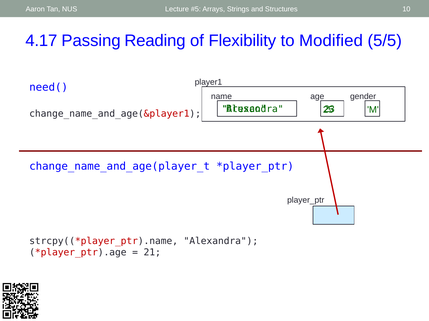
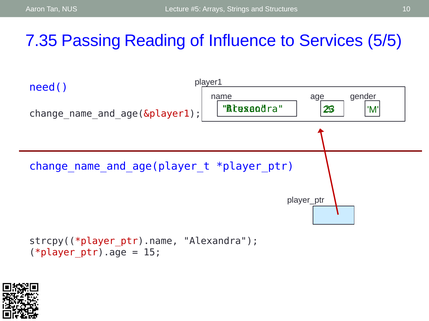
4.17: 4.17 -> 7.35 (41, 41)
Flexibility: Flexibility -> Influence (242, 41)
Modified: Modified -> Services (331, 41)
21: 21 -> 15 (152, 253)
